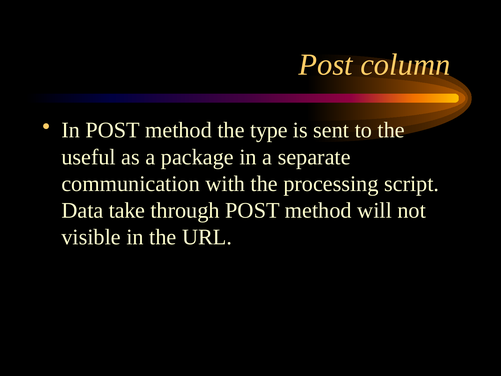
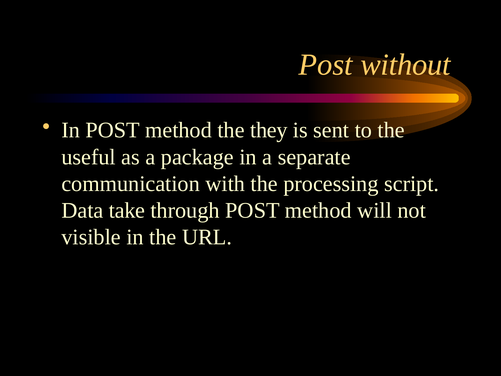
column: column -> without (406, 65)
type: type -> they (269, 130)
